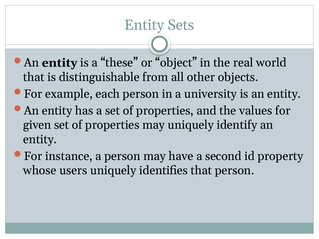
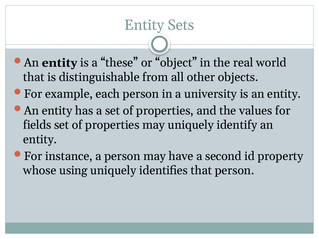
given: given -> fields (37, 125)
users: users -> using (73, 171)
